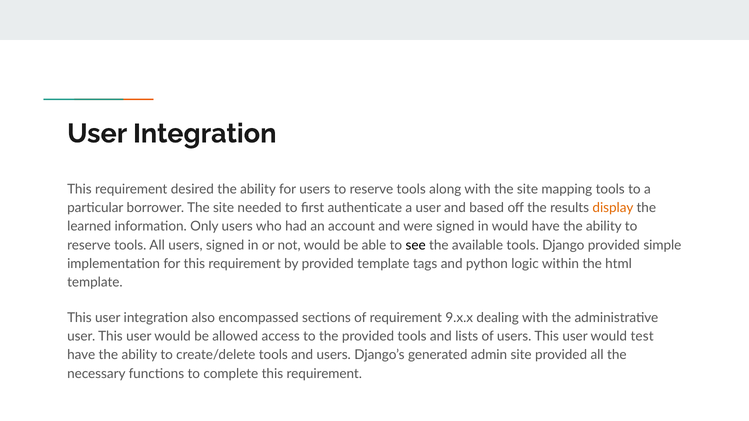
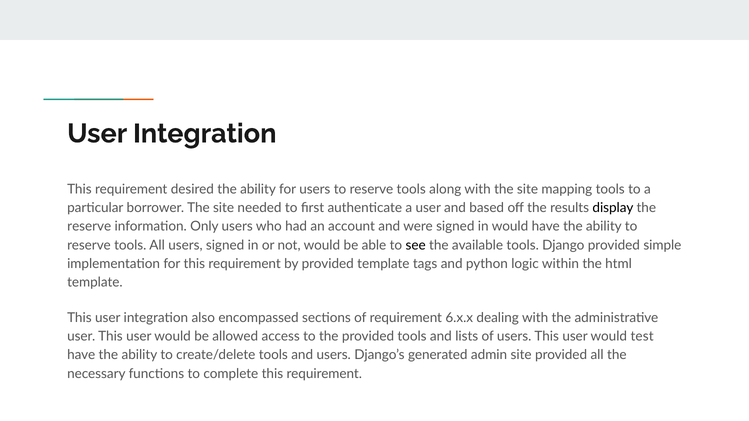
display colour: orange -> black (613, 208)
learned: learned -> reserve (89, 227)
9.x.x: 9.x.x -> 6.x.x (459, 318)
